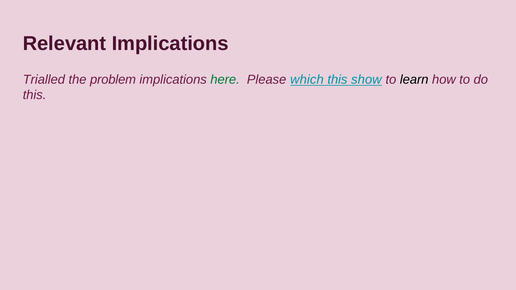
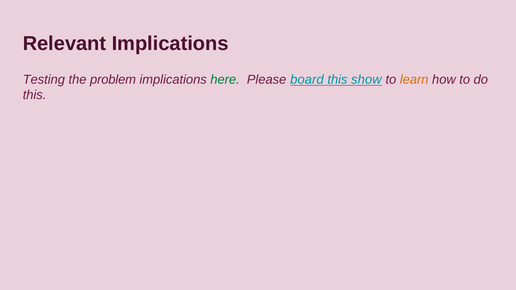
Trialled: Trialled -> Testing (44, 80)
which: which -> board (307, 80)
learn colour: black -> orange (414, 80)
